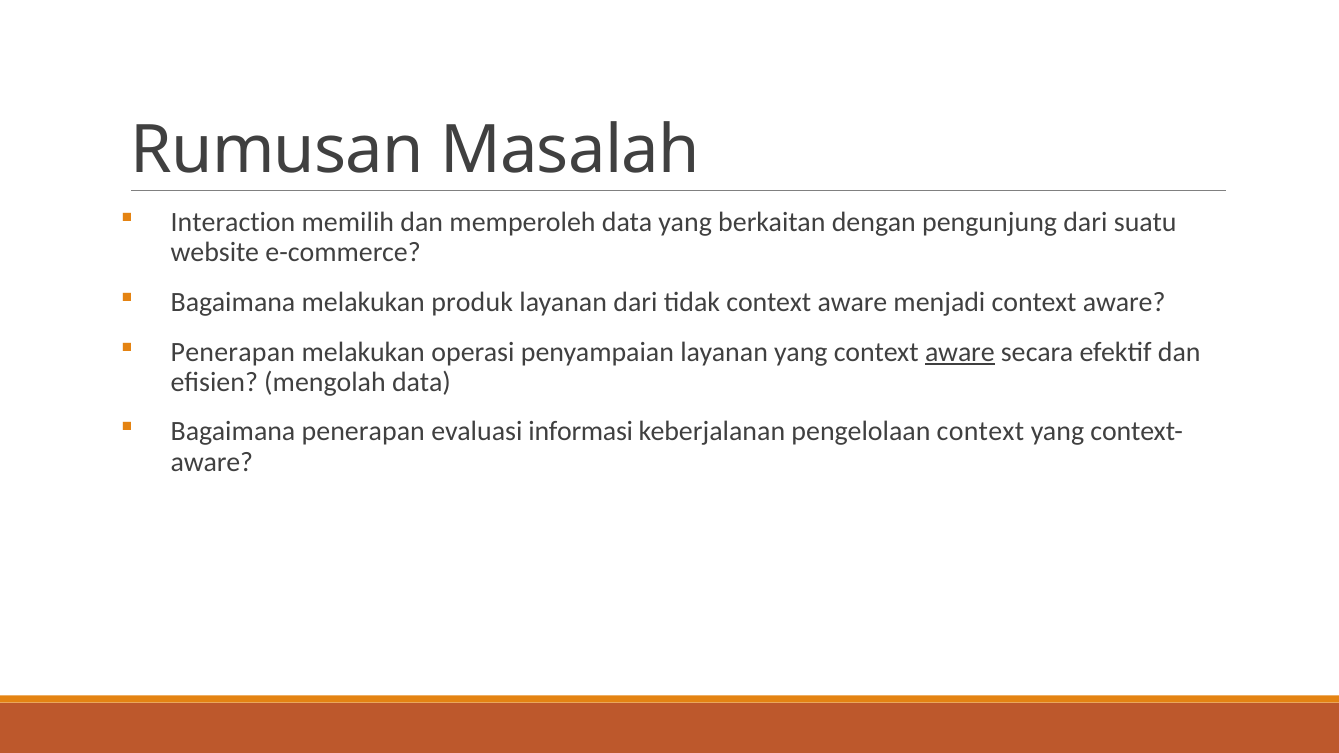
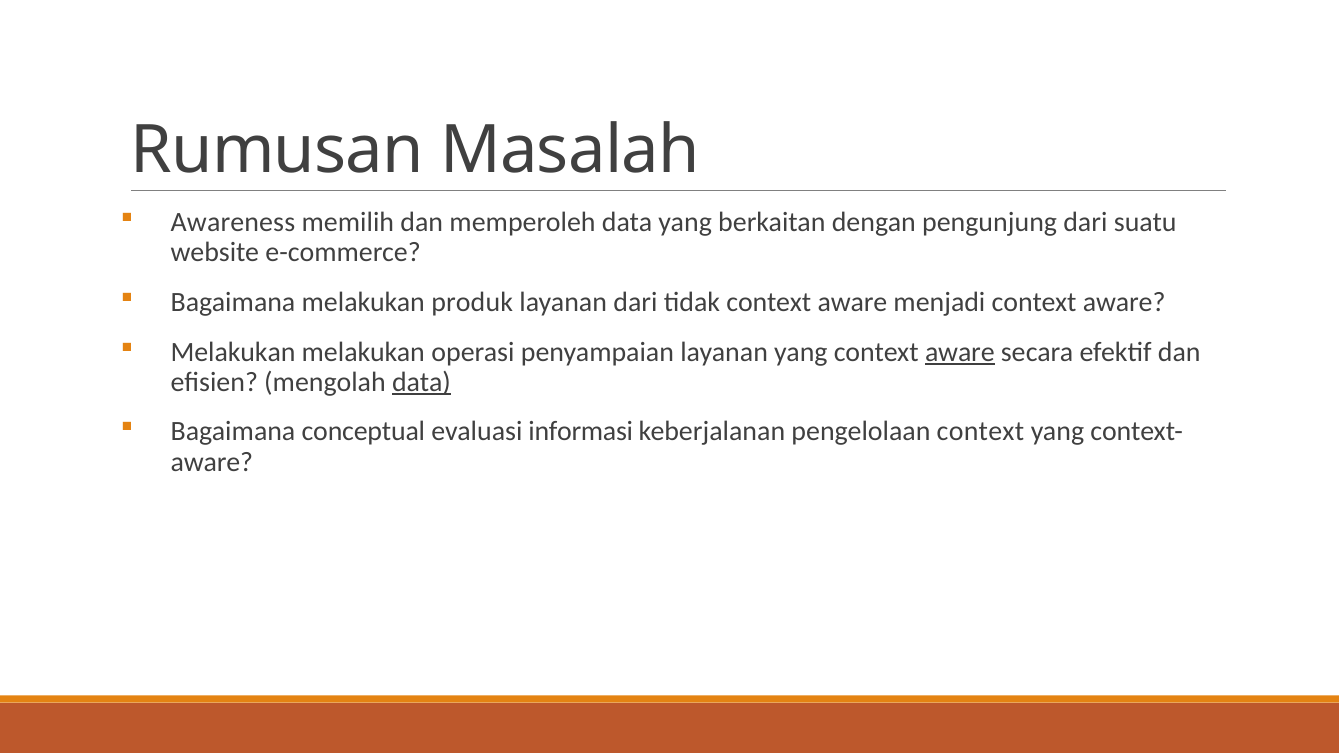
Interaction: Interaction -> Awareness (233, 223)
Penerapan: Penerapan -> Melakukan (233, 352)
data underline: none -> present (421, 382)
Bagaimana penerapan: penerapan -> conceptual (363, 432)
